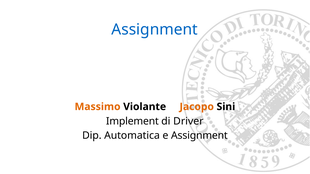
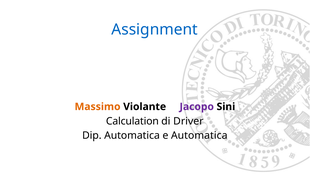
Jacopo colour: orange -> purple (197, 107)
Implement: Implement -> Calculation (132, 121)
e Assignment: Assignment -> Automatica (199, 136)
